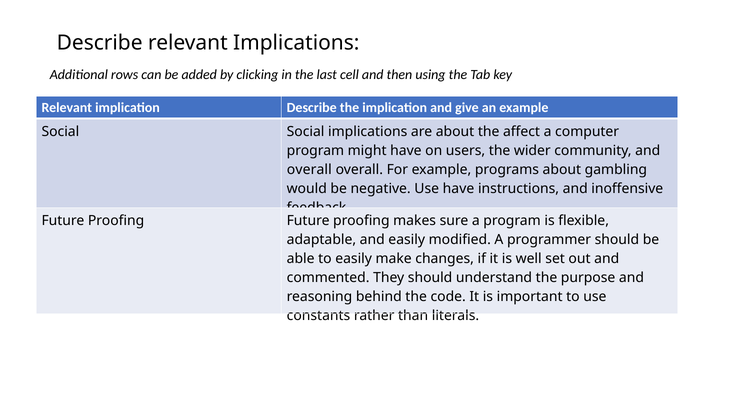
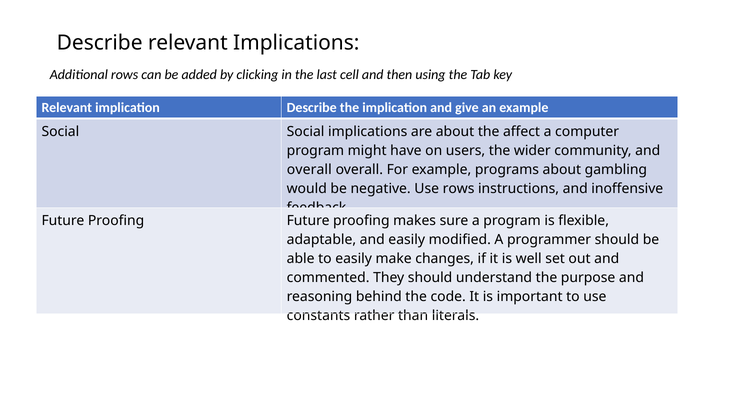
Use have: have -> rows (459, 189)
